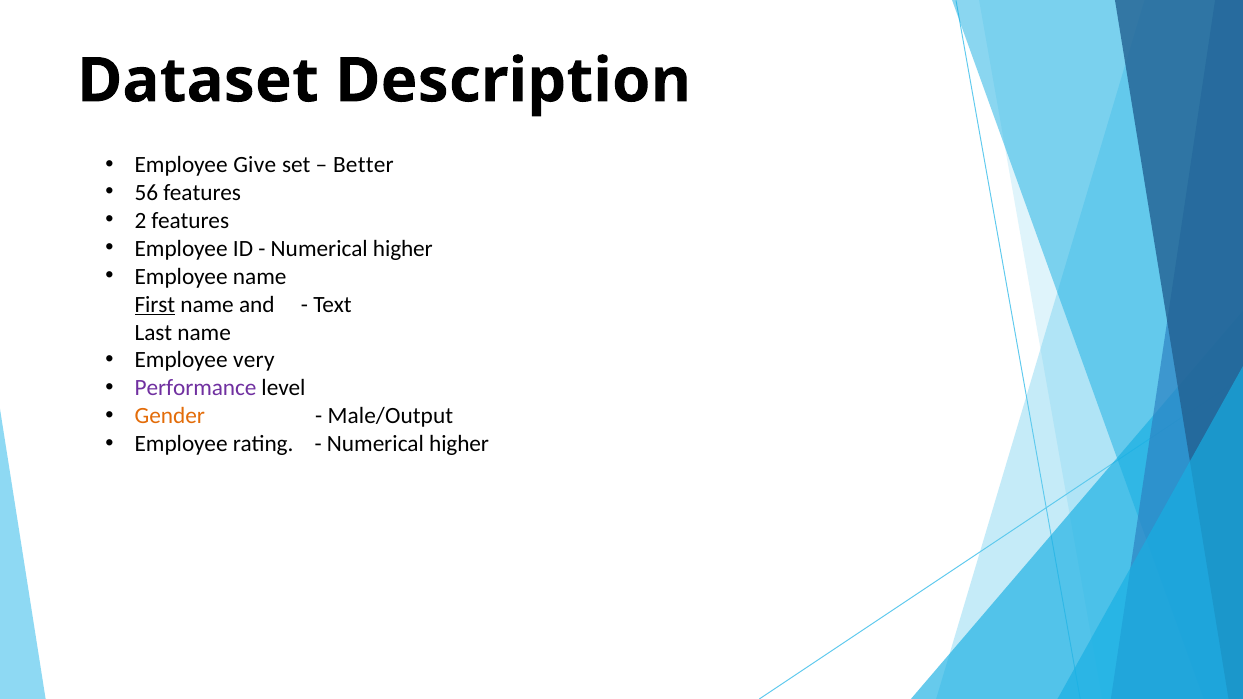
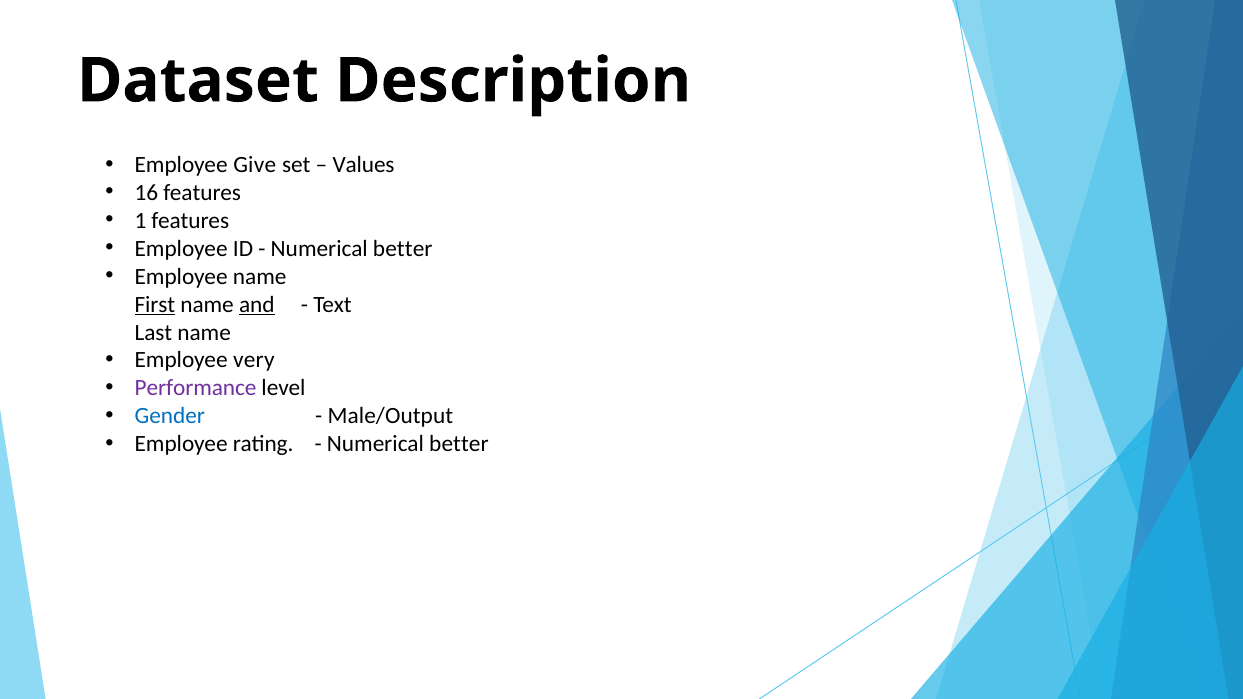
Better: Better -> Values (364, 165)
56: 56 -> 16 (146, 193)
2: 2 -> 1 (140, 221)
higher: higher -> better (403, 249)
and underline: none -> present (257, 304)
Gender colour: orange -> blue (170, 416)
higher: higher -> better (459, 444)
